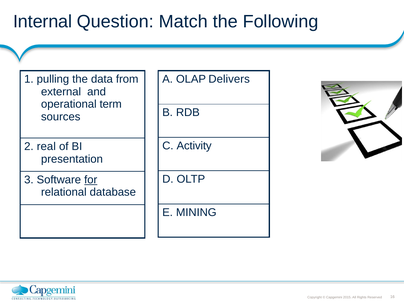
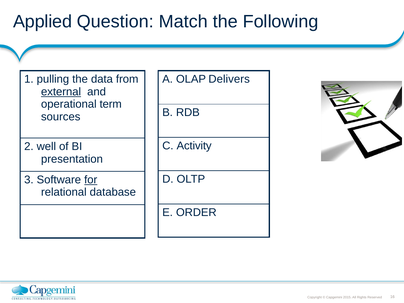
Internal: Internal -> Applied (43, 22)
external underline: none -> present (61, 92)
real: real -> well (46, 147)
MINING: MINING -> ORDER (196, 212)
